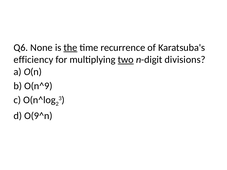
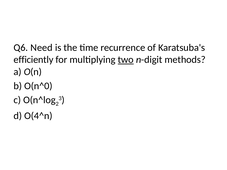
None: None -> Need (41, 48)
the underline: present -> none (70, 48)
efficiency: efficiency -> efficiently (34, 60)
divisions: divisions -> methods (185, 60)
O(n^9: O(n^9 -> O(n^0 (38, 86)
O(9^n: O(9^n -> O(4^n (38, 116)
